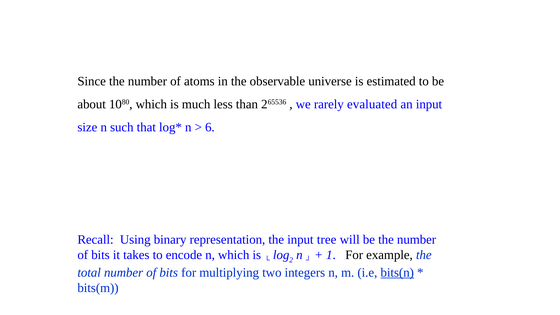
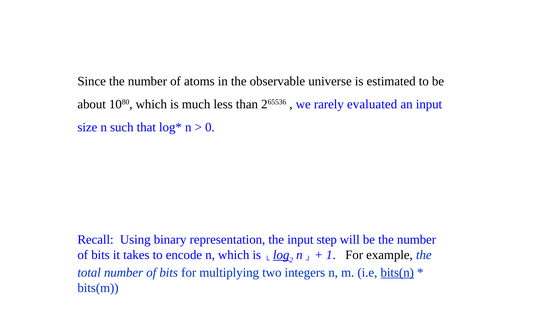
6: 6 -> 0 (210, 127)
tree: tree -> step (327, 240)
log underline: none -> present (281, 255)
